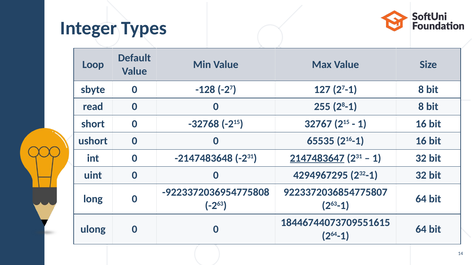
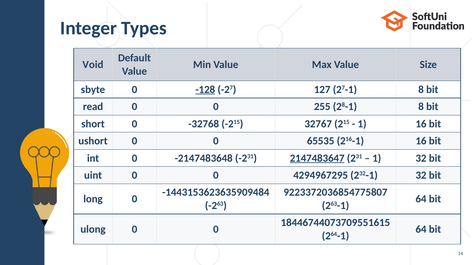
Loop: Loop -> Void (93, 65)
-128 underline: none -> present (205, 90)
-9223372036954775808: -9223372036954775808 -> -1443153623635909484 (216, 193)
